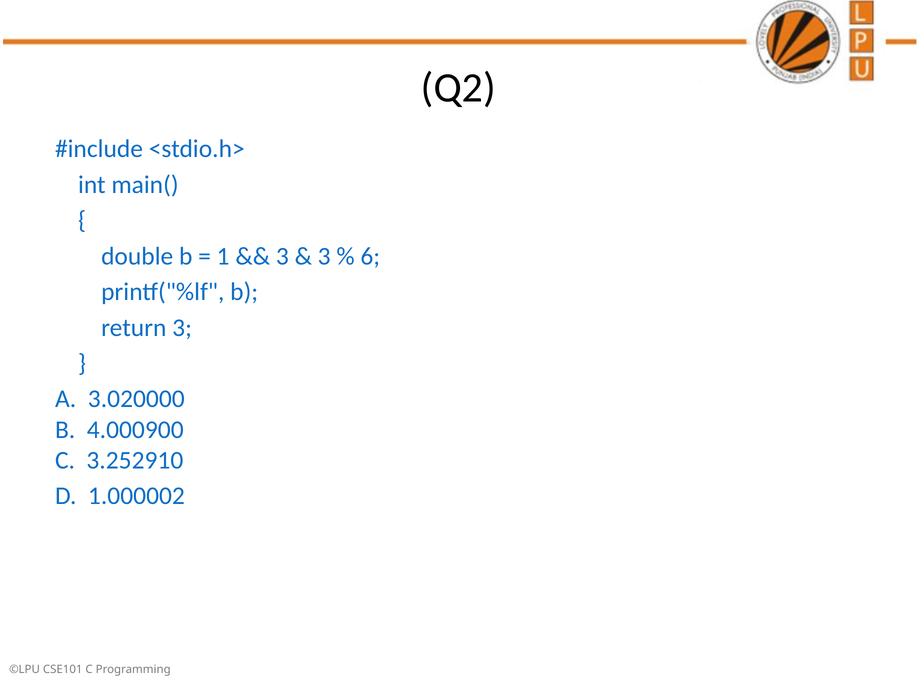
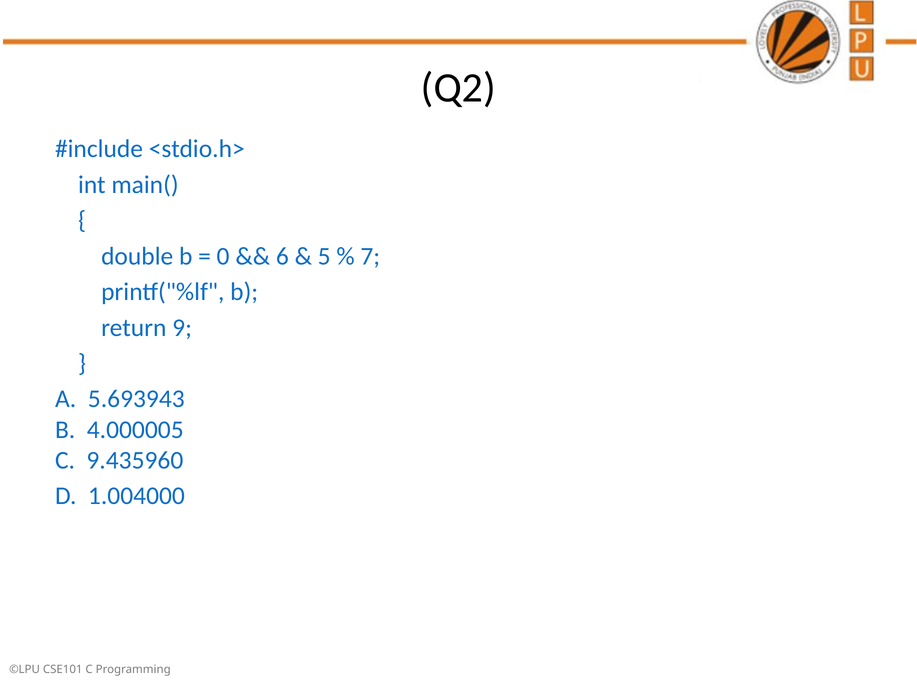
1: 1 -> 0 (223, 256)
3: 3 -> 6 (282, 256)
3: 3 -> 5 (324, 256)
6: 6 -> 7 (370, 256)
return 3: 3 -> 9 (182, 328)
3.020000: 3.020000 -> 5.693943 (136, 399)
4.000900: 4.000900 -> 4.000005 (135, 430)
3.252910: 3.252910 -> 9.435960 (135, 460)
1.000002: 1.000002 -> 1.004000 (136, 496)
